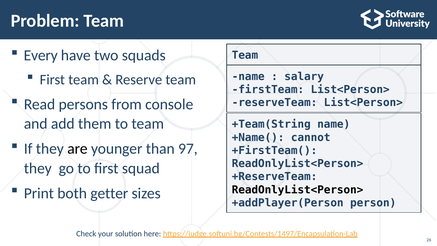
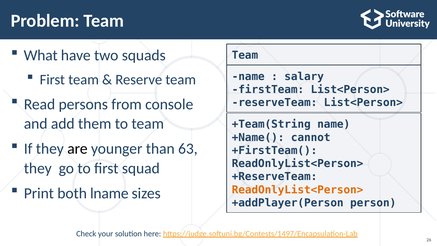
Every: Every -> What (41, 55)
97: 97 -> 63 (188, 149)
ReadOnlyList<Person> colour: black -> orange (298, 190)
getter: getter -> lname (109, 193)
